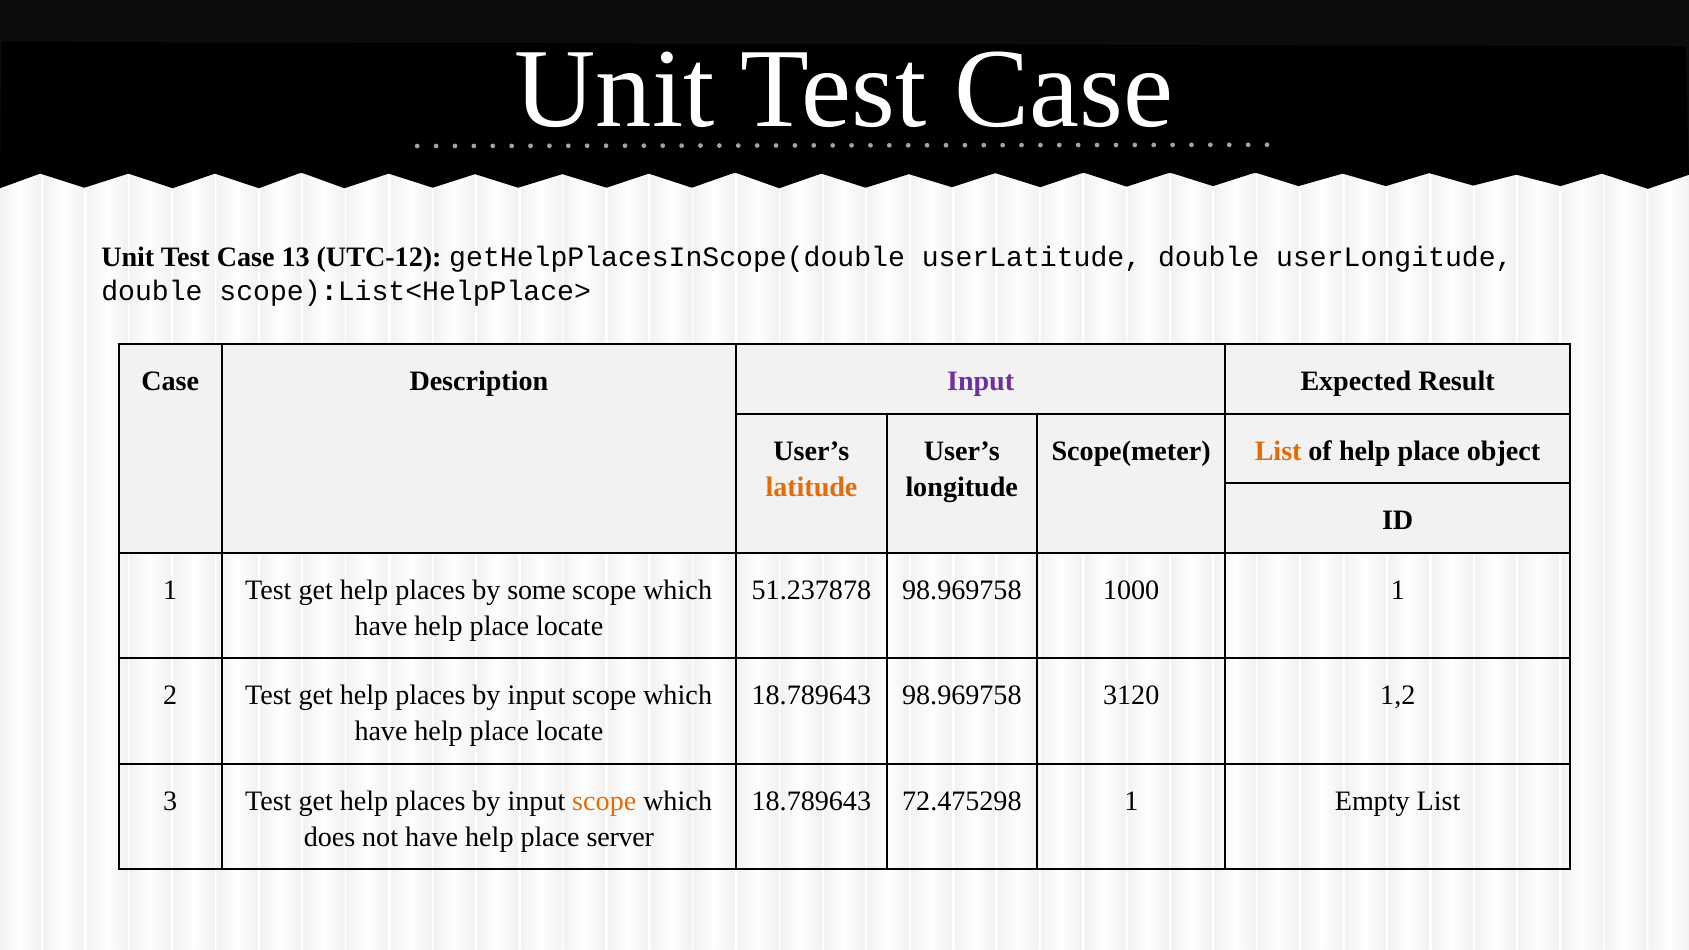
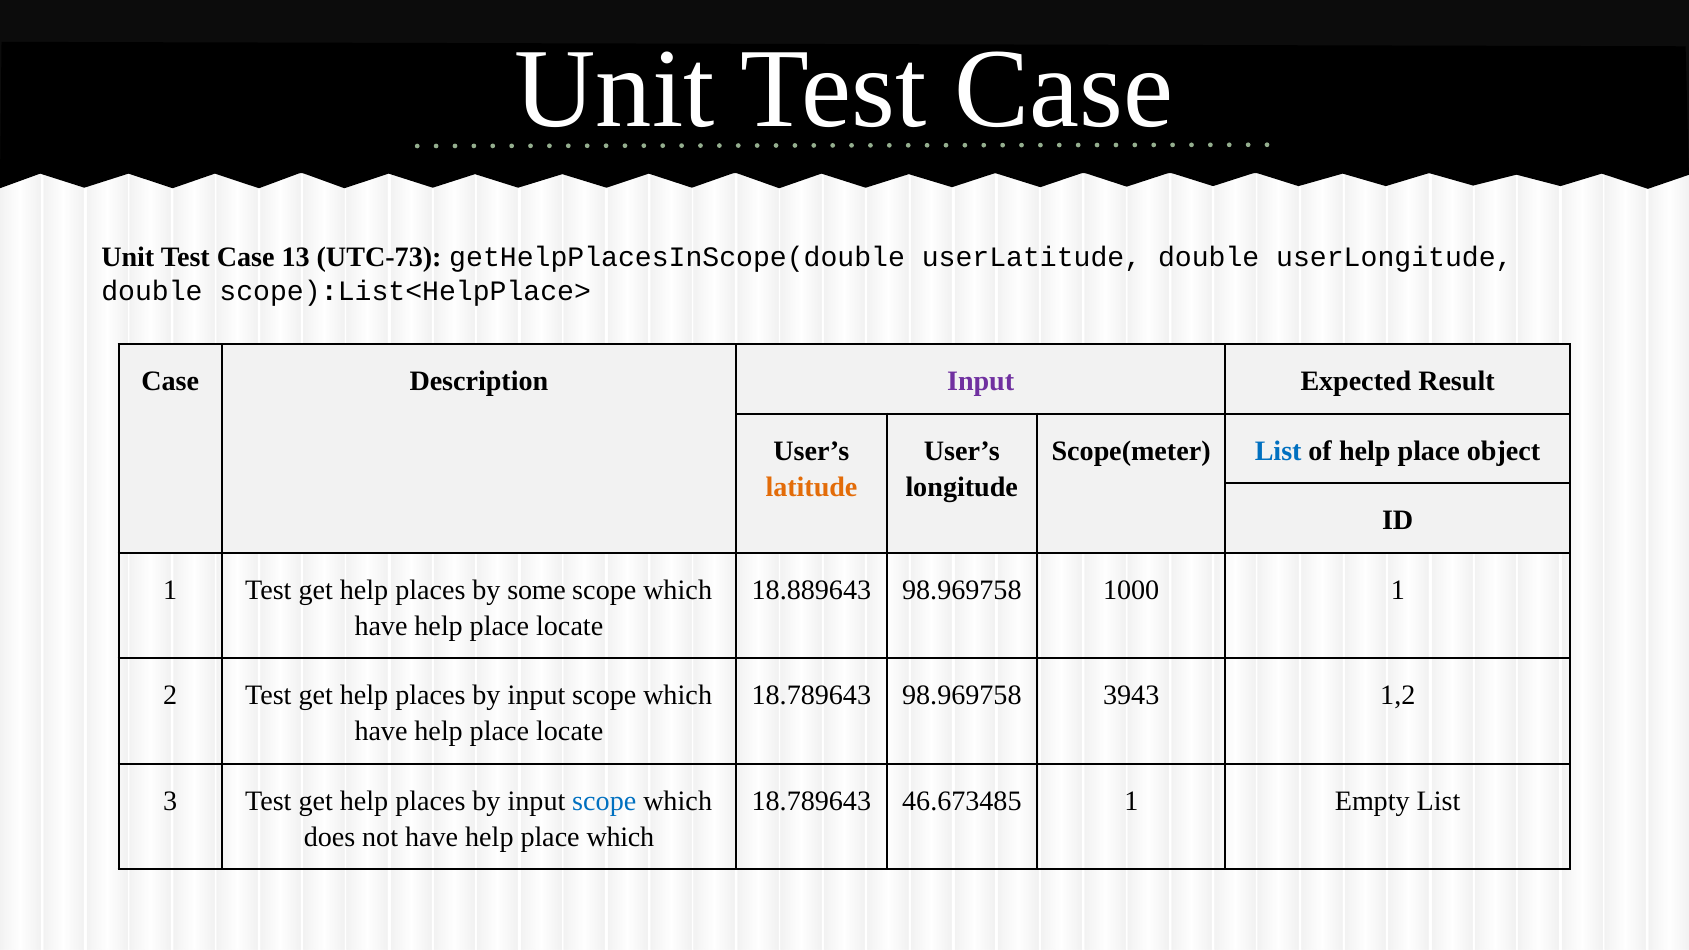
UTC-12: UTC-12 -> UTC-73 (379, 257)
List colour: orange -> blue (1278, 451)
51.237878: 51.237878 -> 18.889643 (811, 590)
3120: 3120 -> 3943 (1131, 696)
scope colour: orange -> blue (604, 801)
72.475298: 72.475298 -> 46.673485 (962, 801)
place server: server -> which (620, 837)
